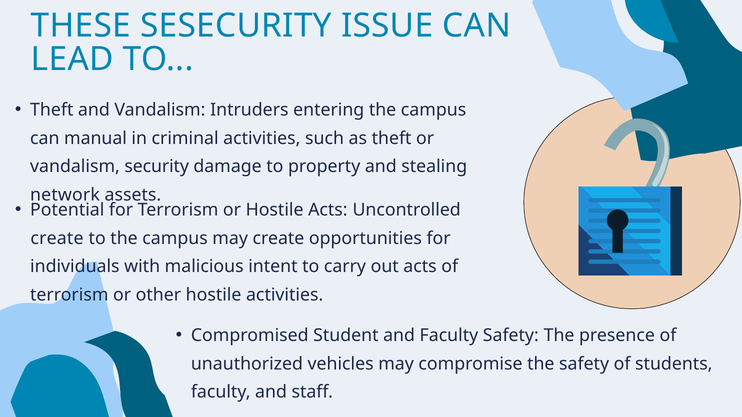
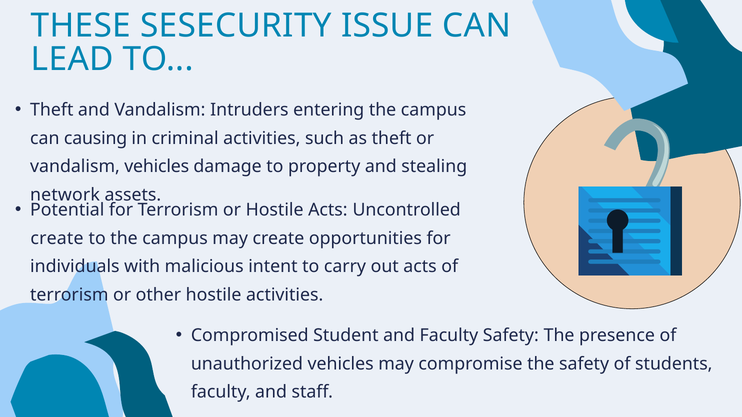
manual: manual -> causing (96, 138)
vandalism security: security -> vehicles (157, 167)
